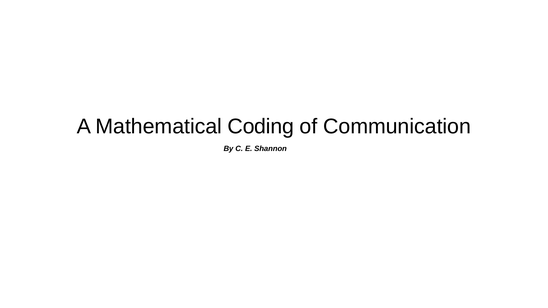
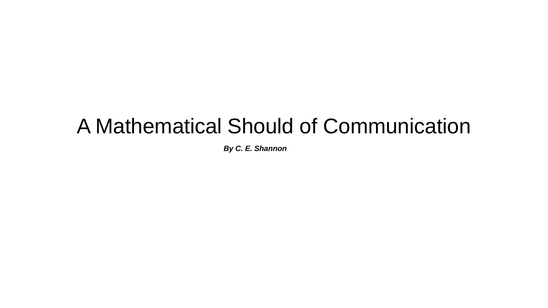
Coding: Coding -> Should (261, 127)
